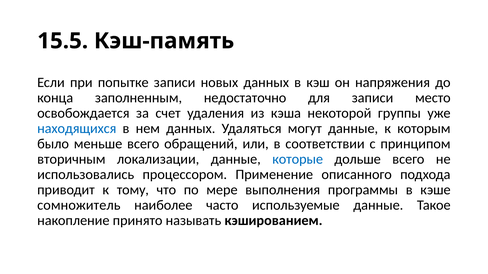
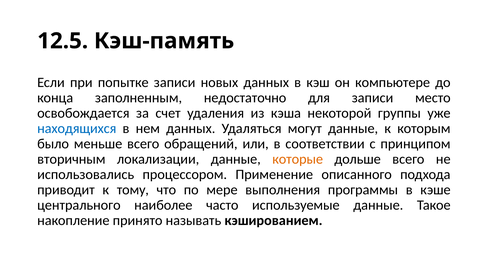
15.5: 15.5 -> 12.5 (63, 41)
напряжения: напряжения -> компьютере (393, 83)
которые colour: blue -> orange (298, 159)
сомножитель: сомножитель -> центрального (79, 206)
